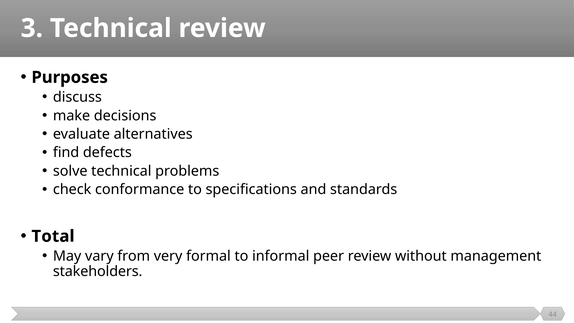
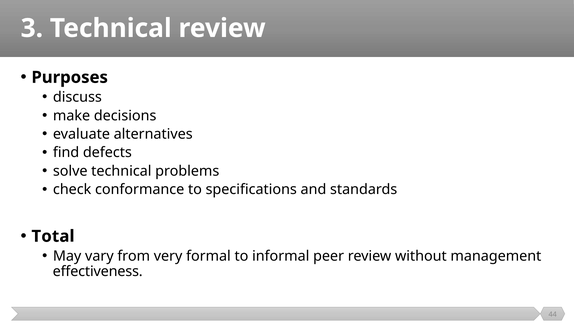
stakeholders: stakeholders -> effectiveness (98, 271)
